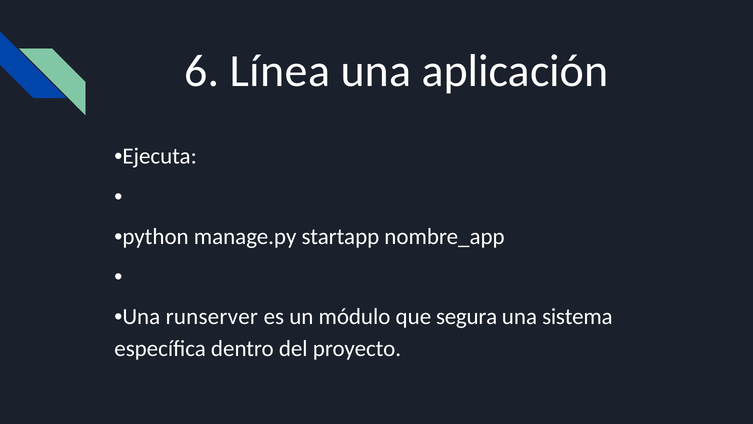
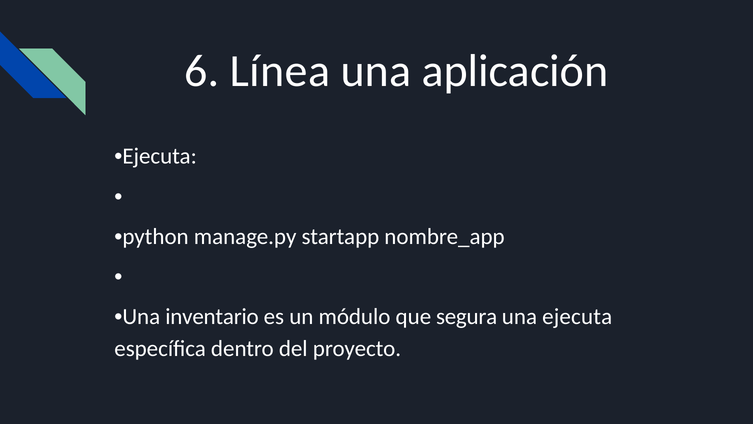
runserver: runserver -> inventario (212, 316)
una sistema: sistema -> ejecuta (577, 316)
